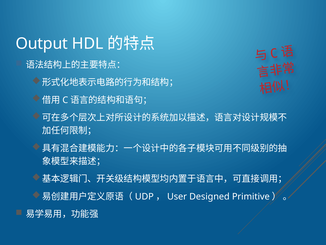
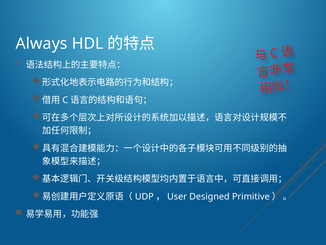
Output: Output -> Always (42, 43)
